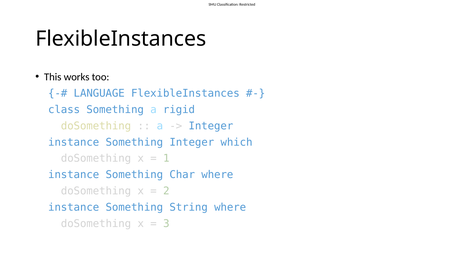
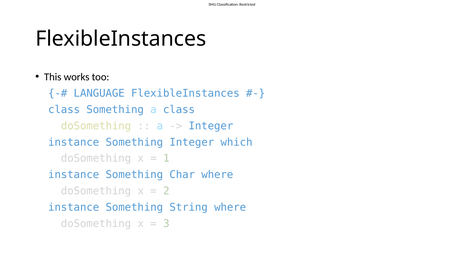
a rigid: rigid -> class (179, 110)
